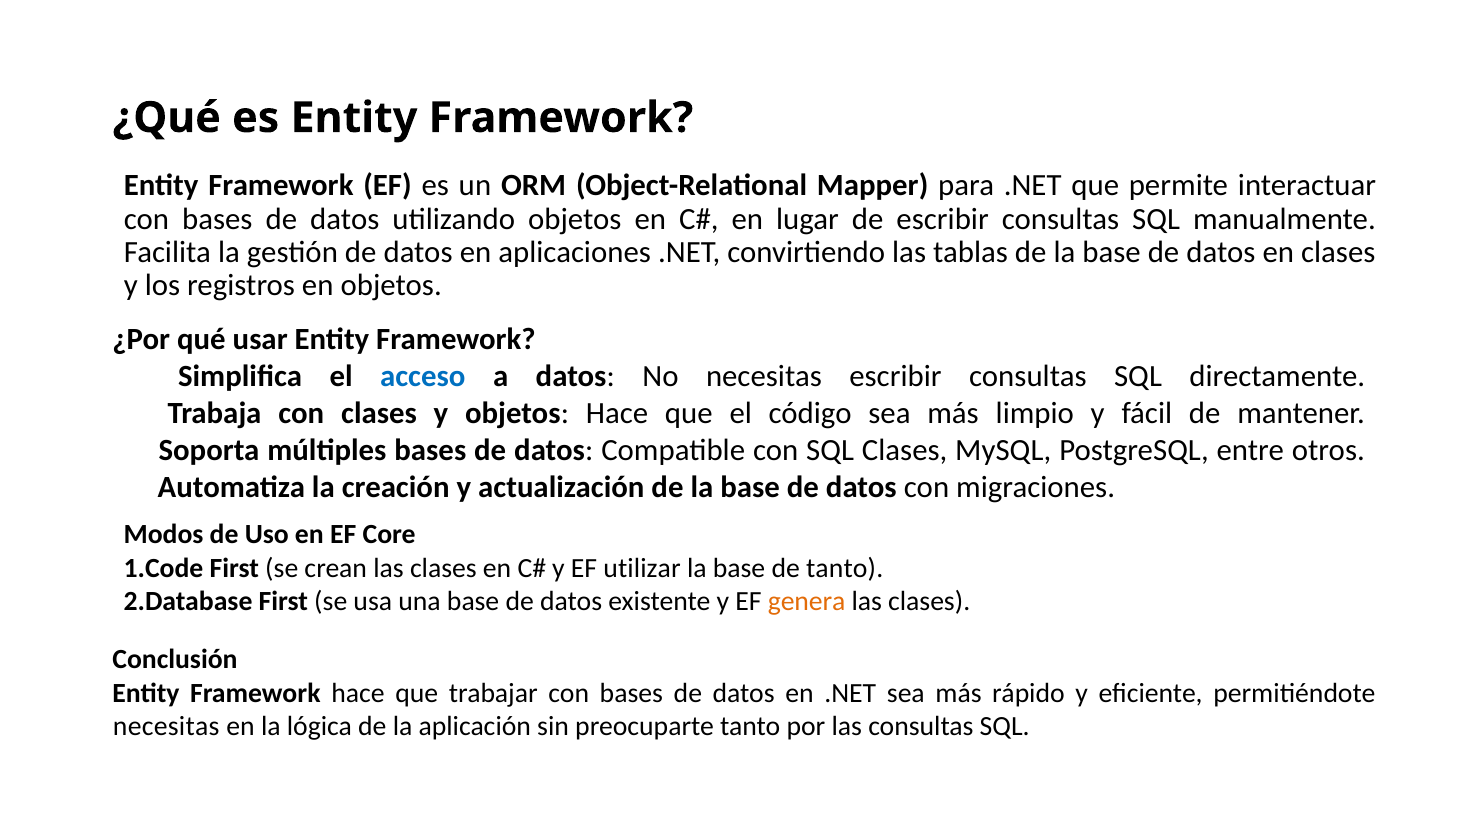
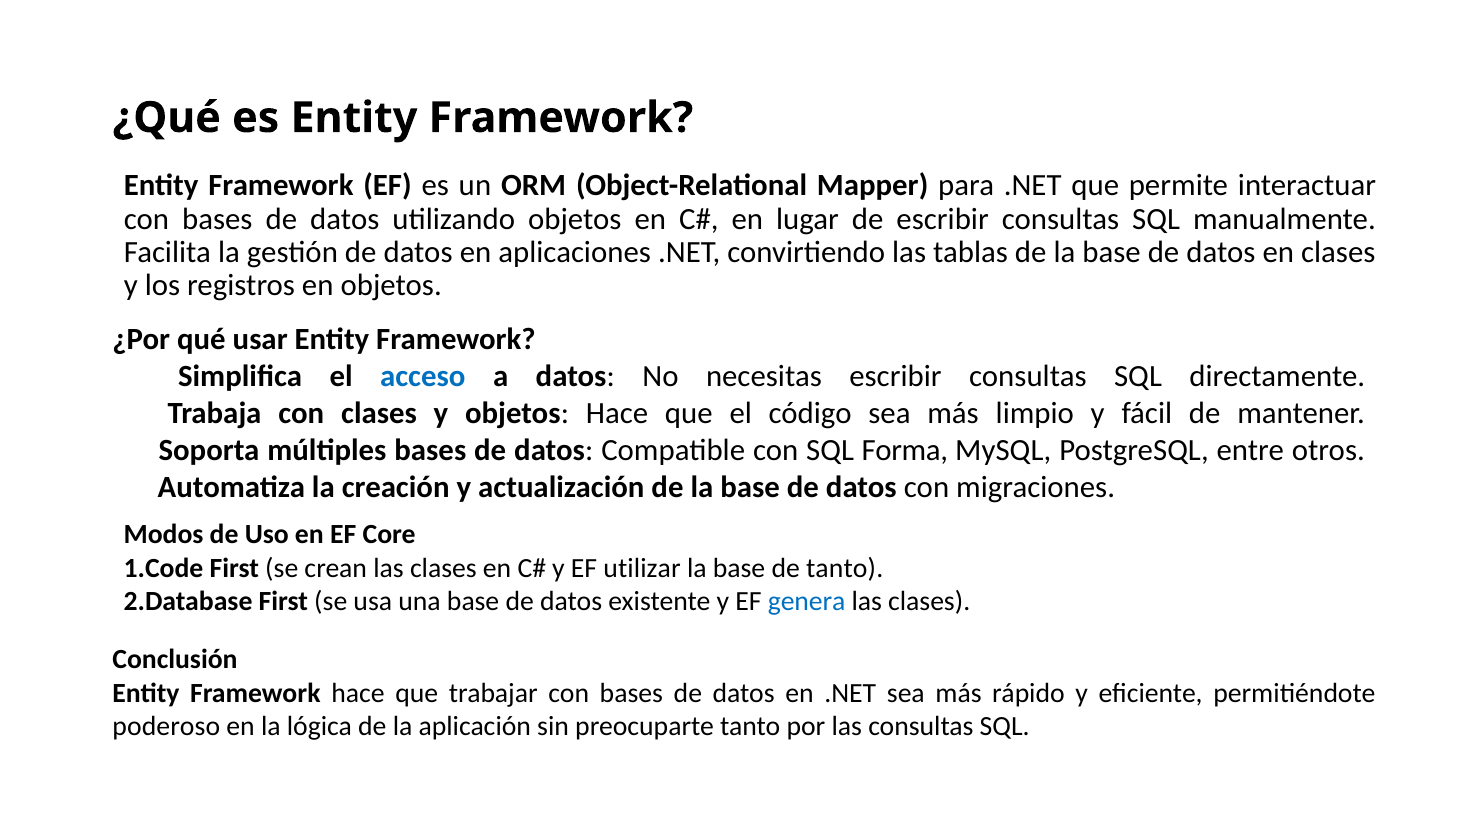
SQL Clases: Clases -> Forma (905, 450)
genera colour: orange -> blue (807, 601)
necesitas: necesitas -> poderoso (166, 726)
